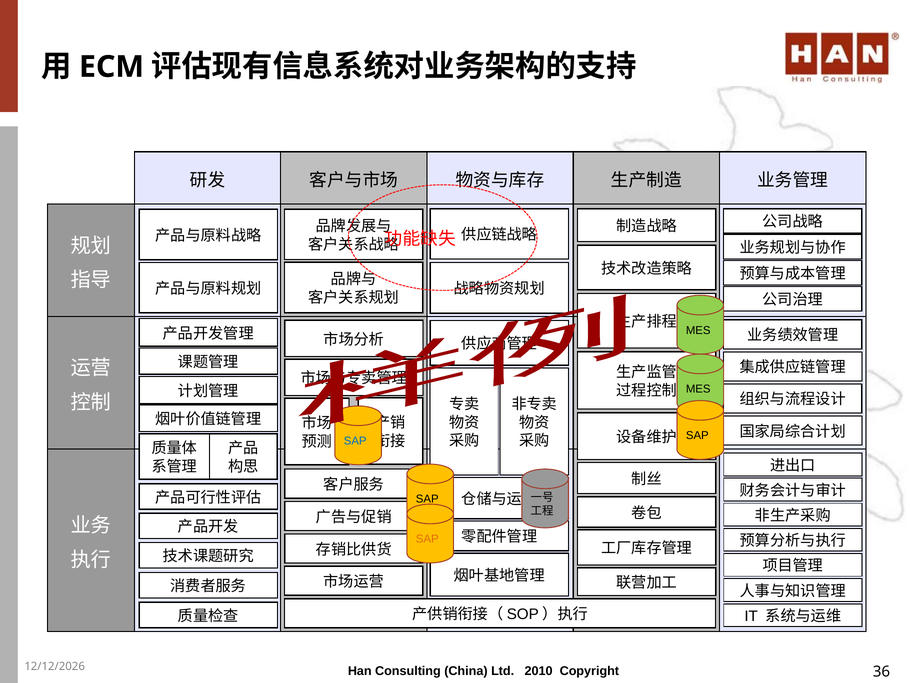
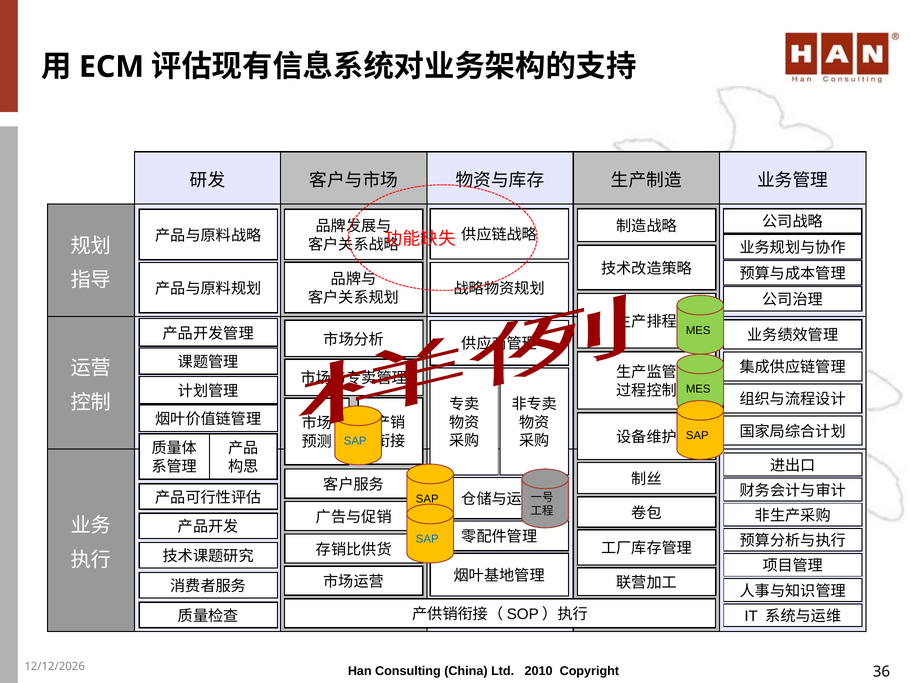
SAP colour: orange -> blue (427, 539)
